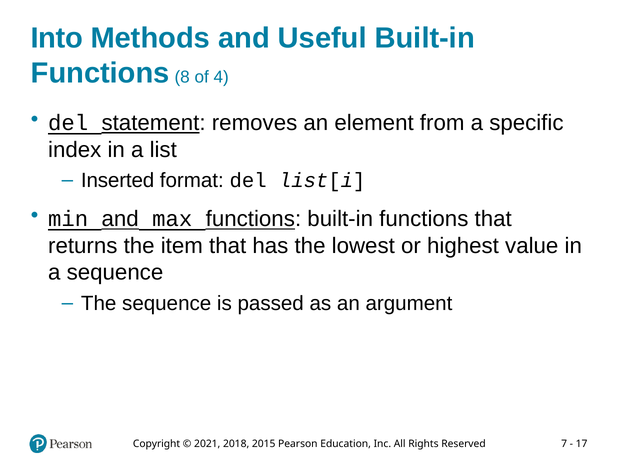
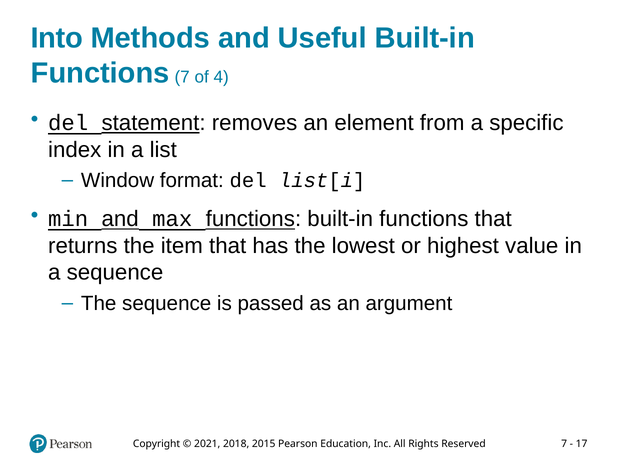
Functions 8: 8 -> 7 (182, 77)
Inserted: Inserted -> Window (118, 180)
